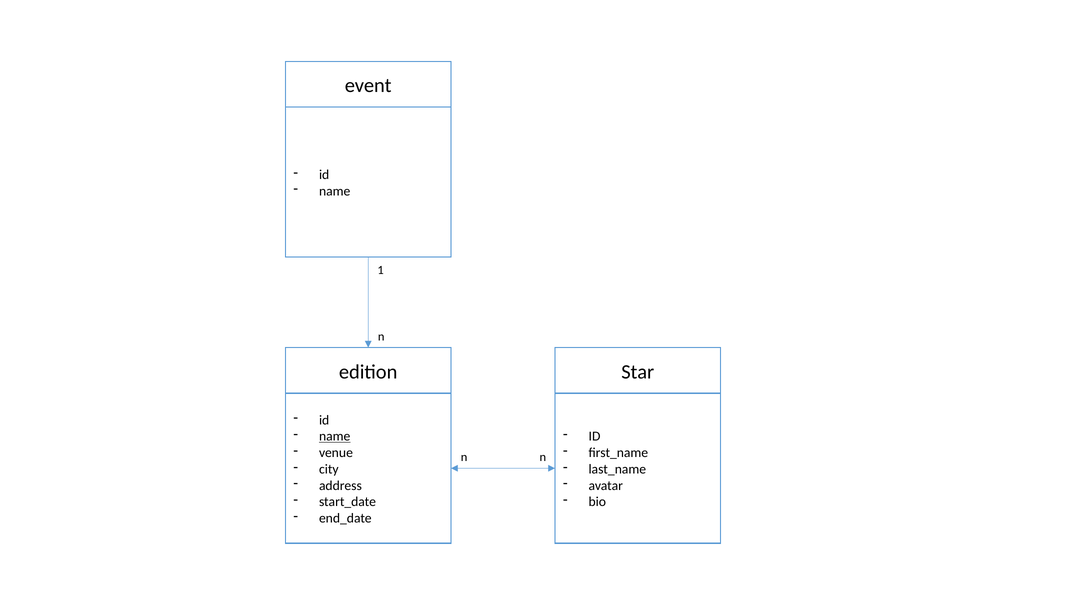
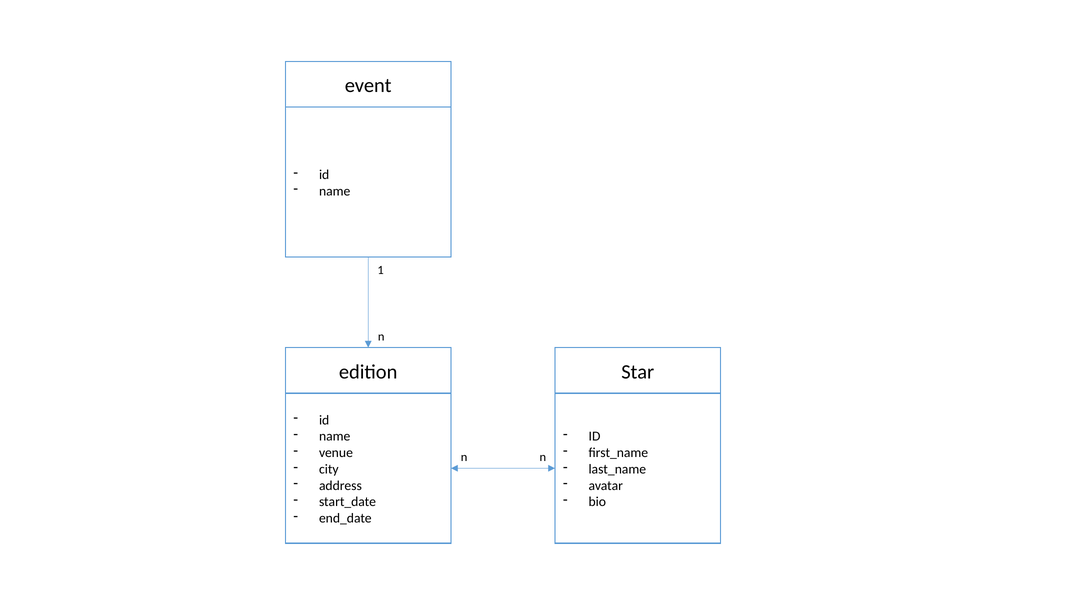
name underline: present -> none (335, 437)
